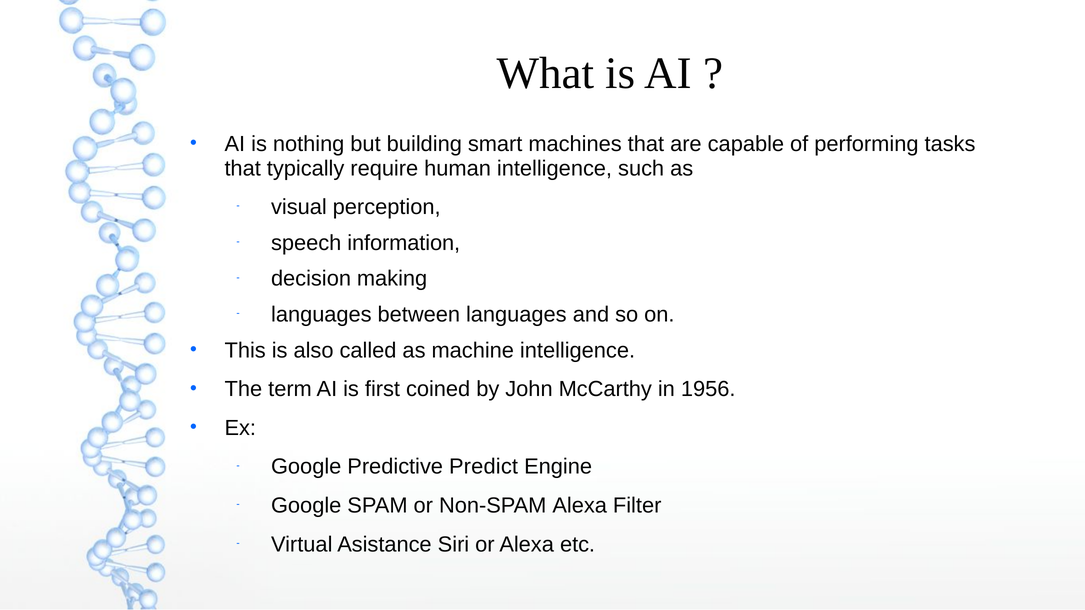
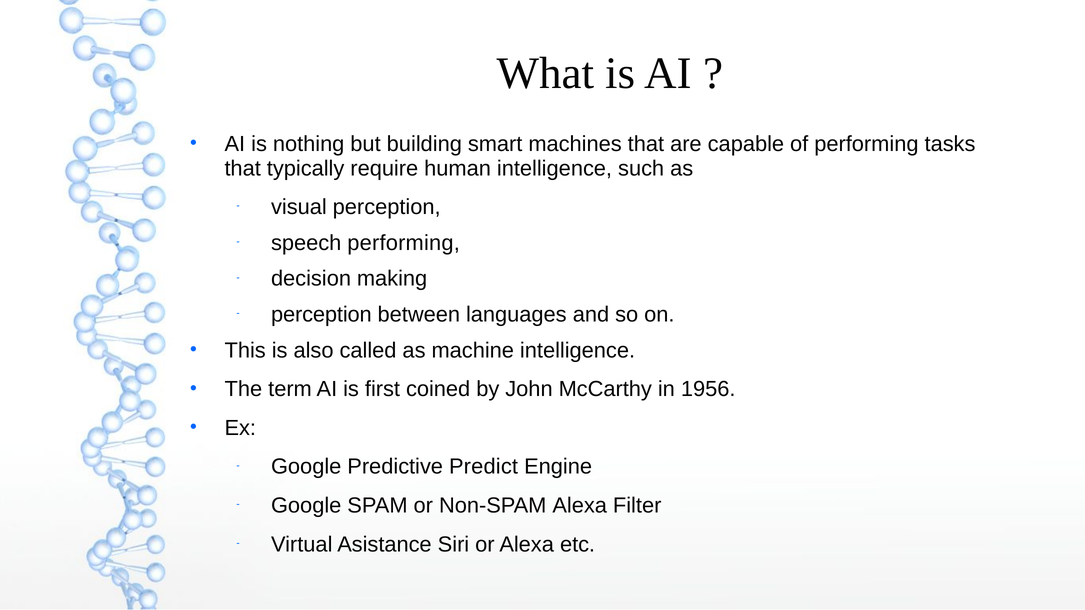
speech information: information -> performing (404, 243)
languages: languages -> perception (321, 315)
